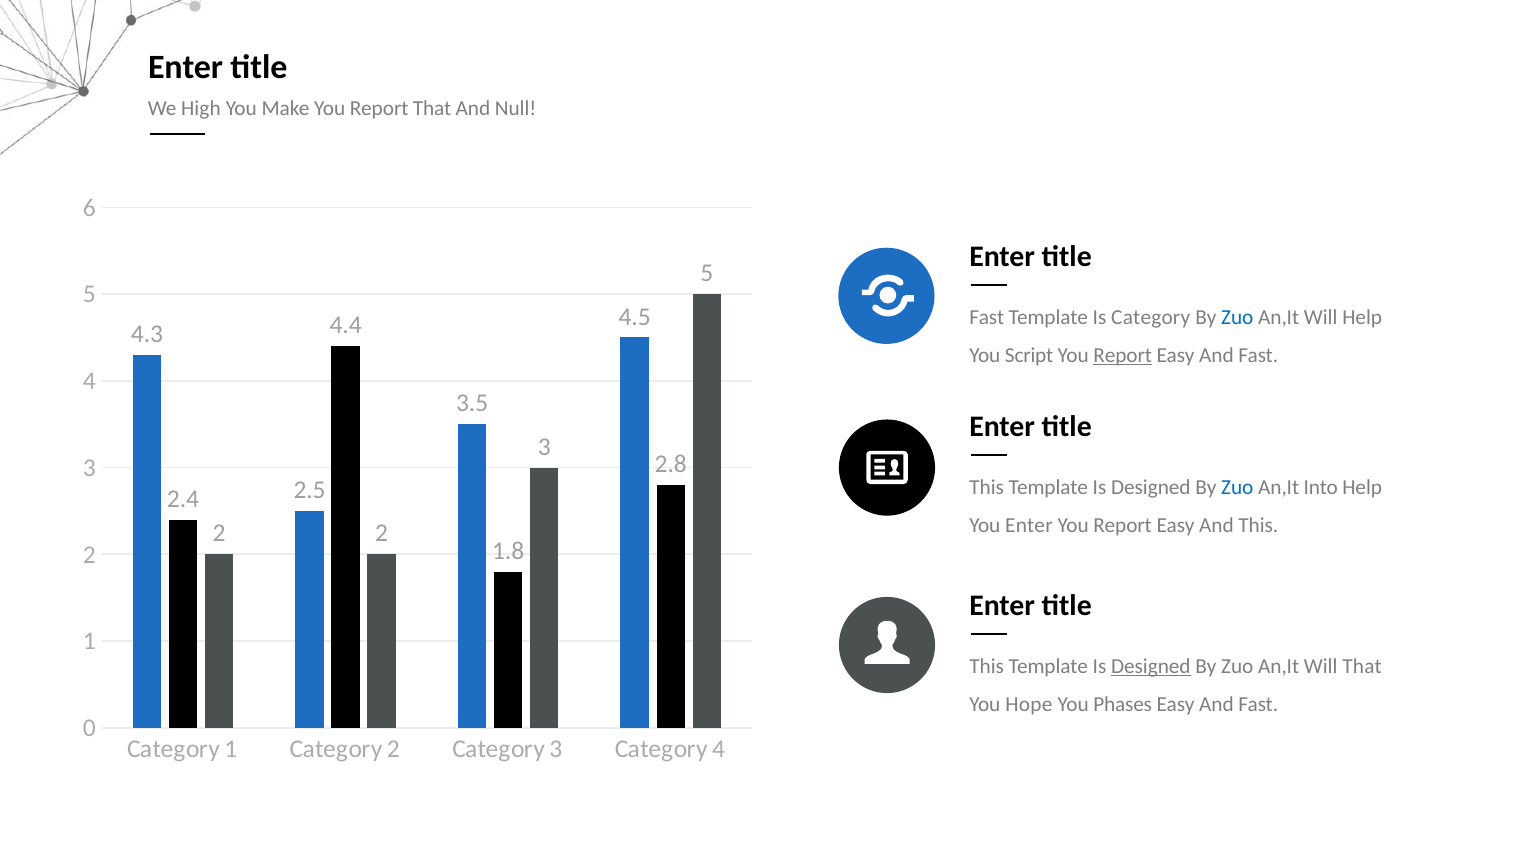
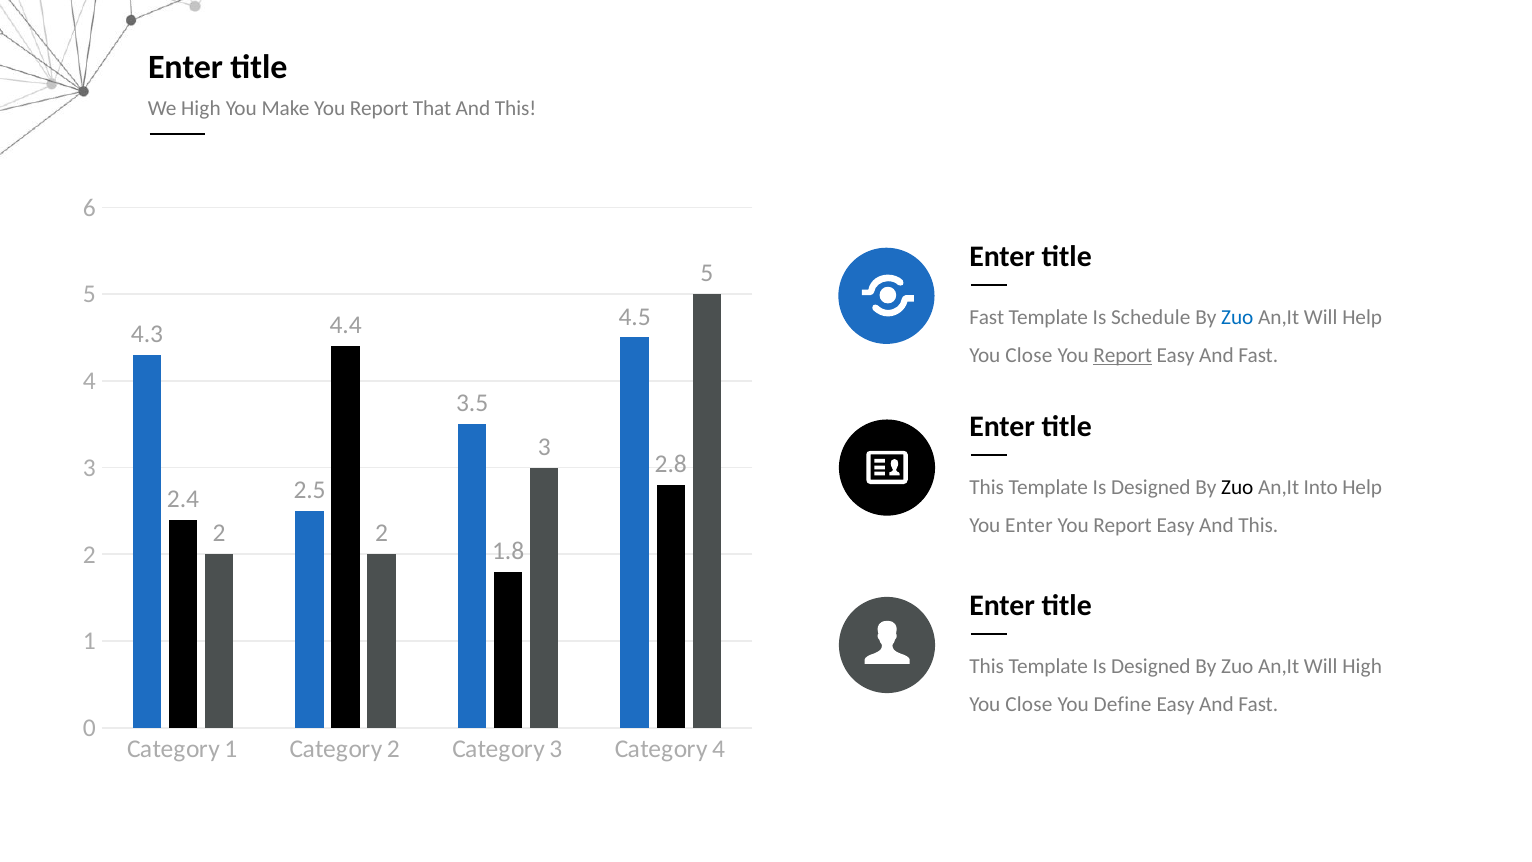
Null: Null -> This (516, 109)
Is Category: Category -> Schedule (1151, 317)
Script: Script -> Close (1029, 355)
Zuo colour: blue -> black (1237, 487)
Designed underline: present -> none (1151, 666)
Will That: That -> High (1362, 666)
Hope: Hope -> Close (1029, 705)
Phases: Phases -> Define (1122, 705)
